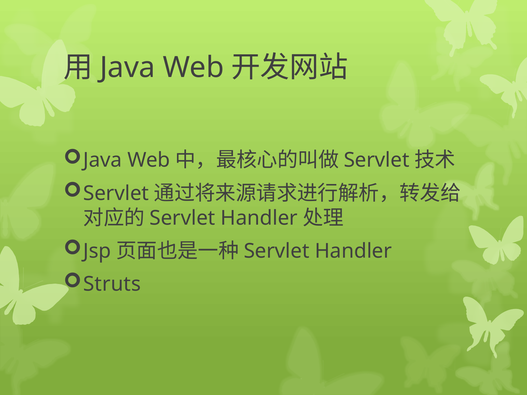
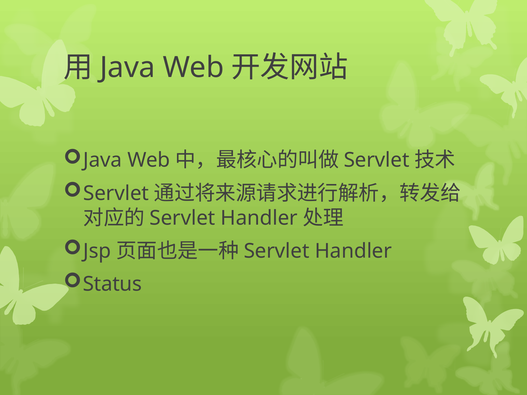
Struts: Struts -> Status (112, 284)
